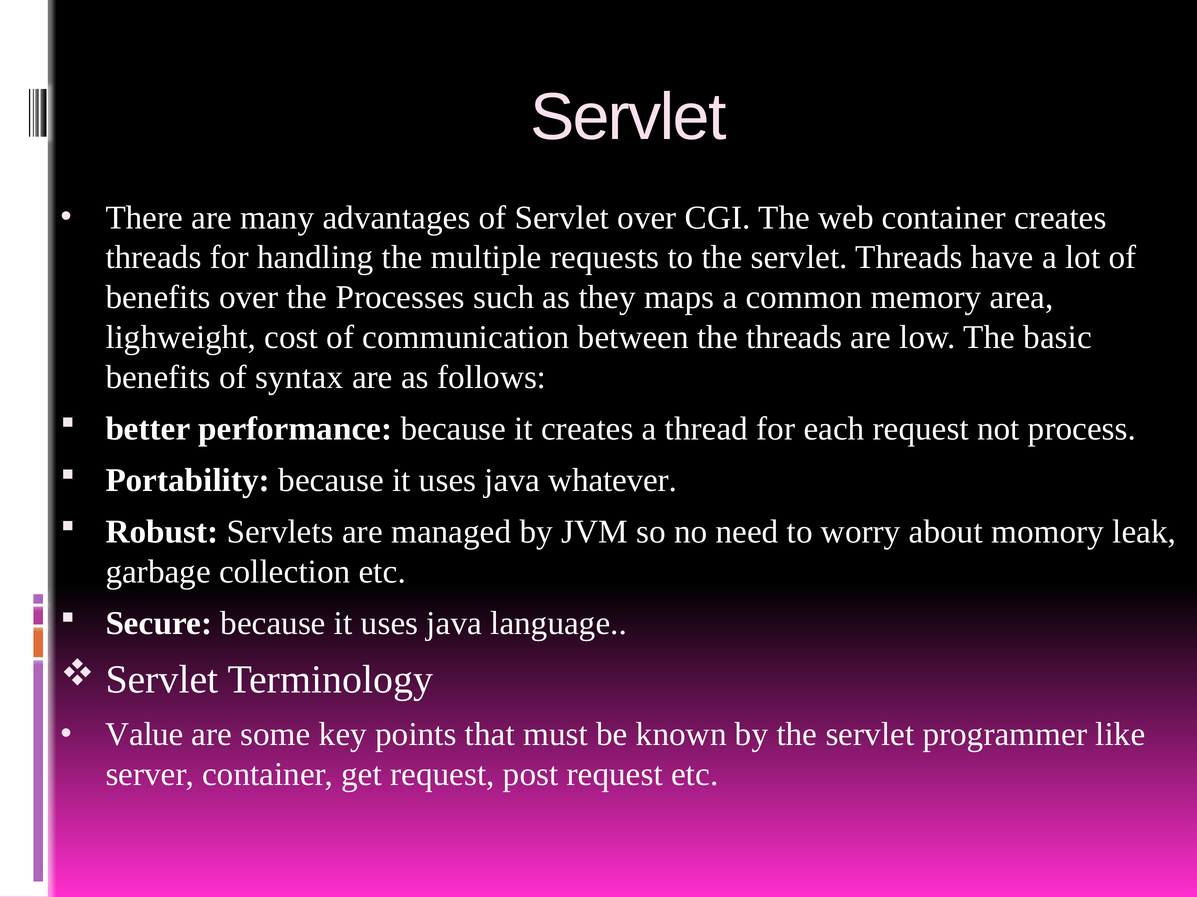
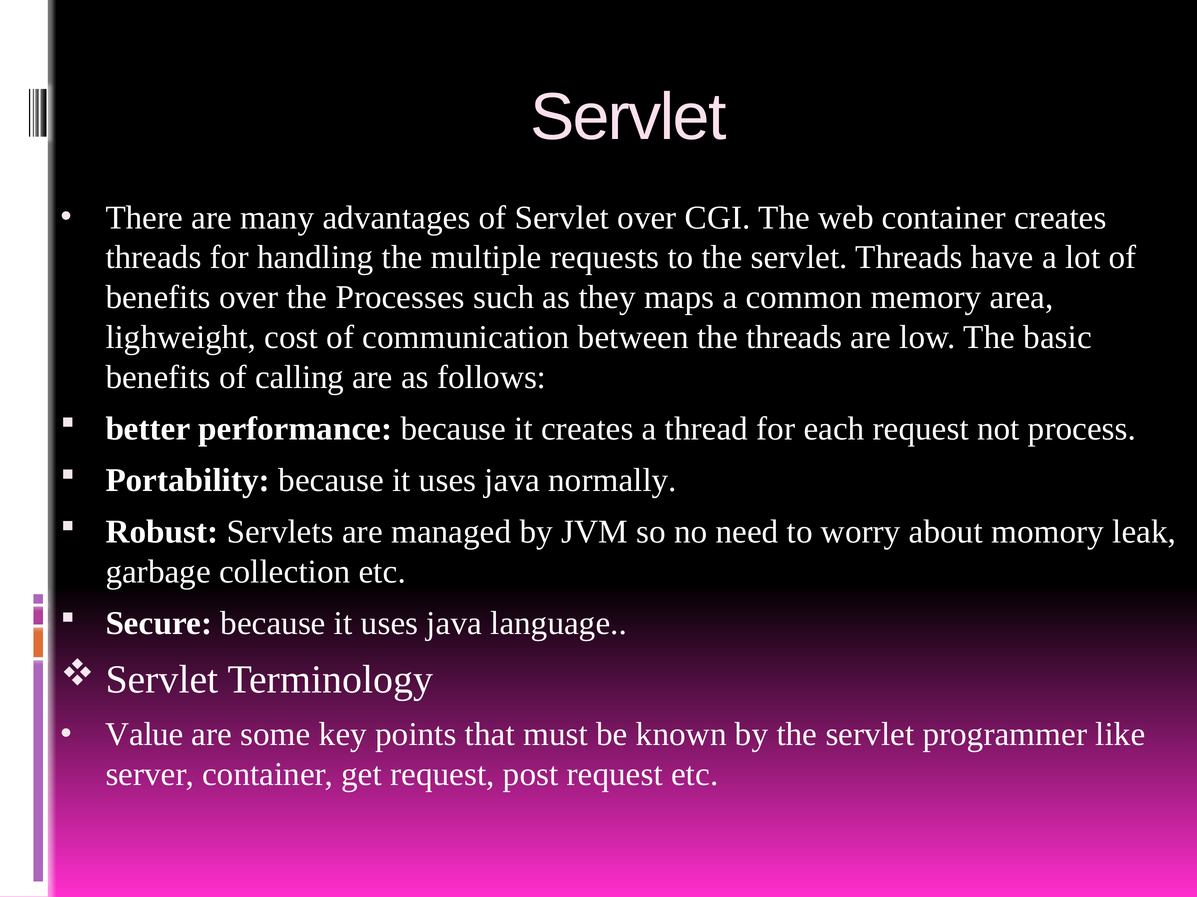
syntax: syntax -> calling (300, 378)
whatever: whatever -> normally (613, 481)
